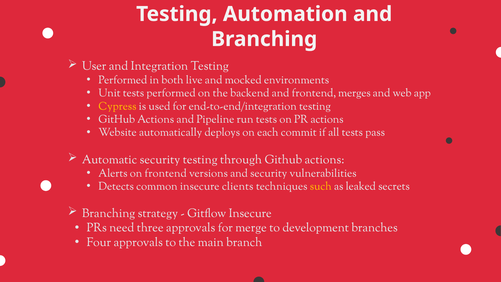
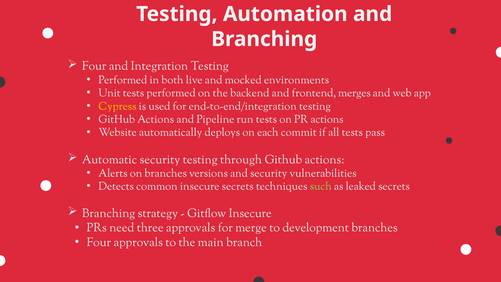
User: User -> Four (94, 66)
on frontend: frontend -> branches (166, 173)
insecure clients: clients -> secrets (238, 186)
such colour: yellow -> light green (321, 186)
